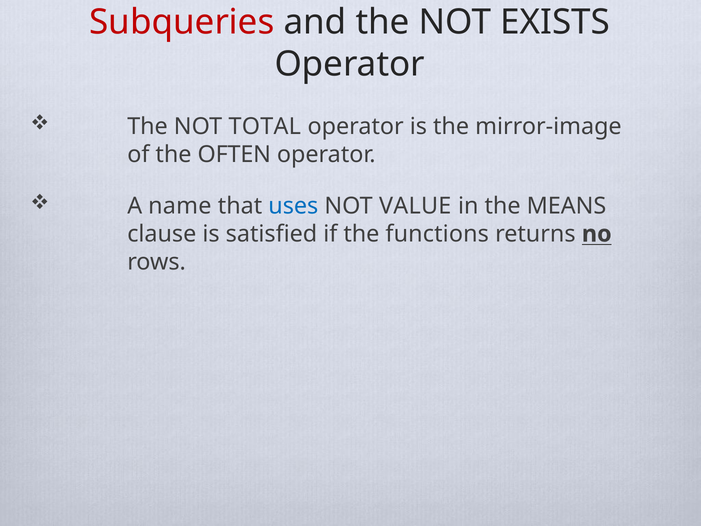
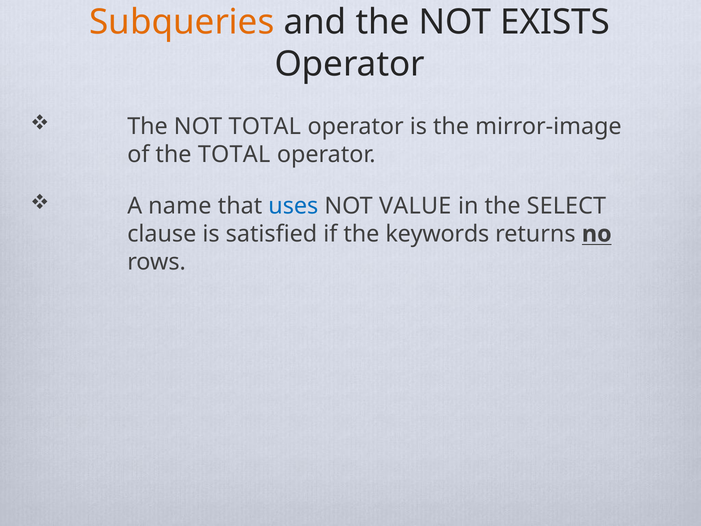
Subqueries colour: red -> orange (182, 22)
the OFTEN: OFTEN -> TOTAL (234, 154)
MEANS: MEANS -> SELECT (566, 206)
functions: functions -> keywords (437, 234)
